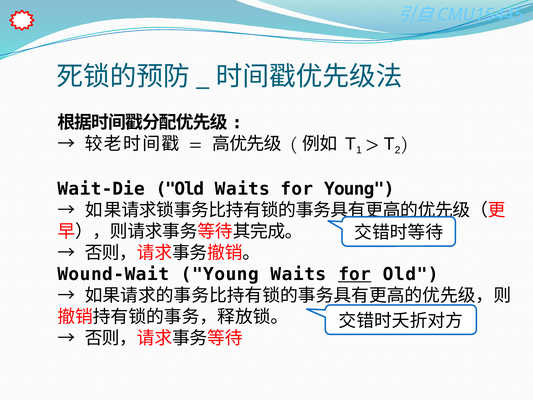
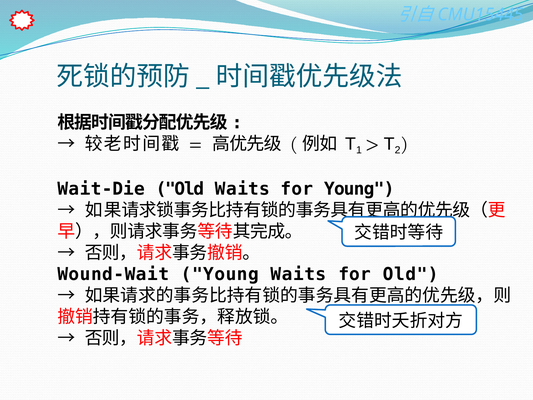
for underline: present -> none (355, 274)
